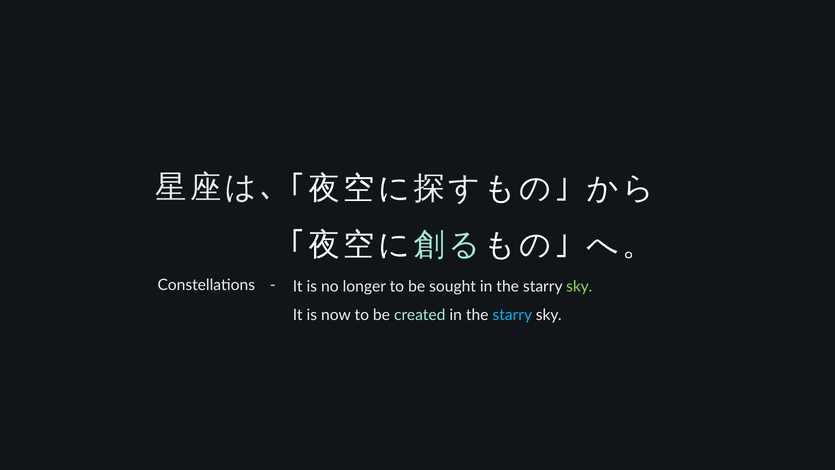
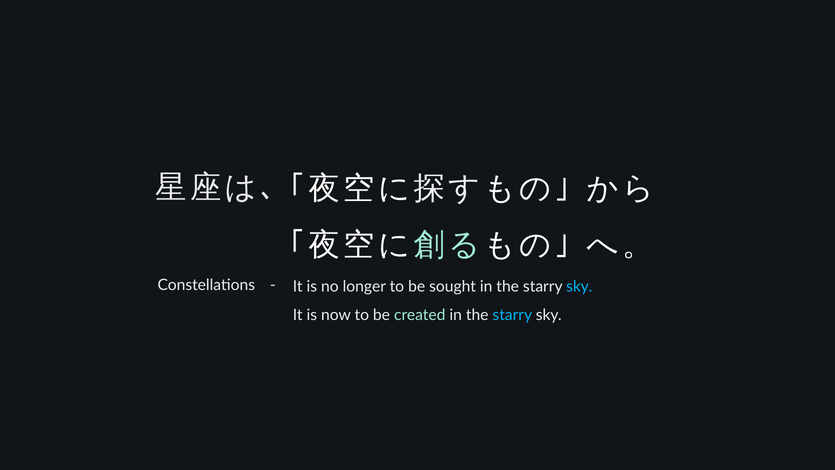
sky colour: light green -> light blue (579, 287)
